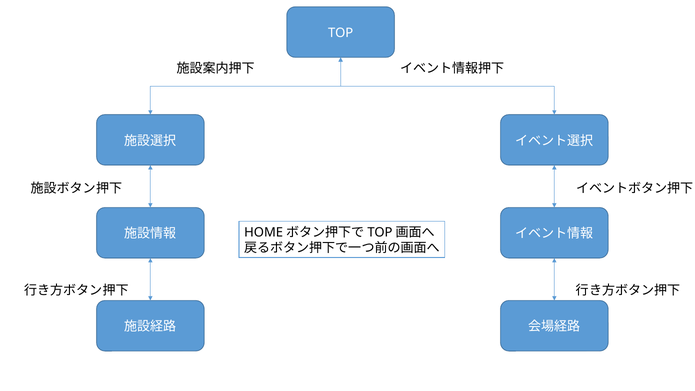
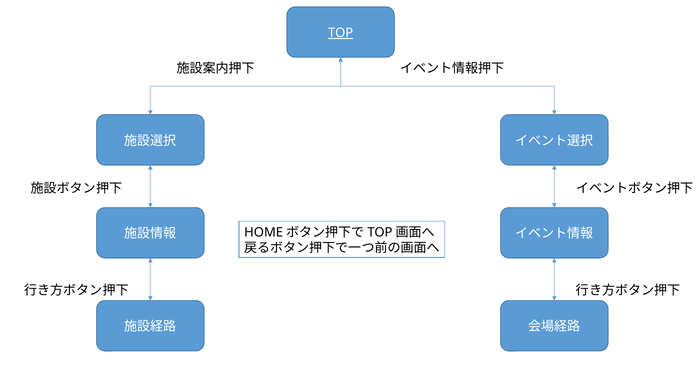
TOP underline: none -> present (341, 33)
